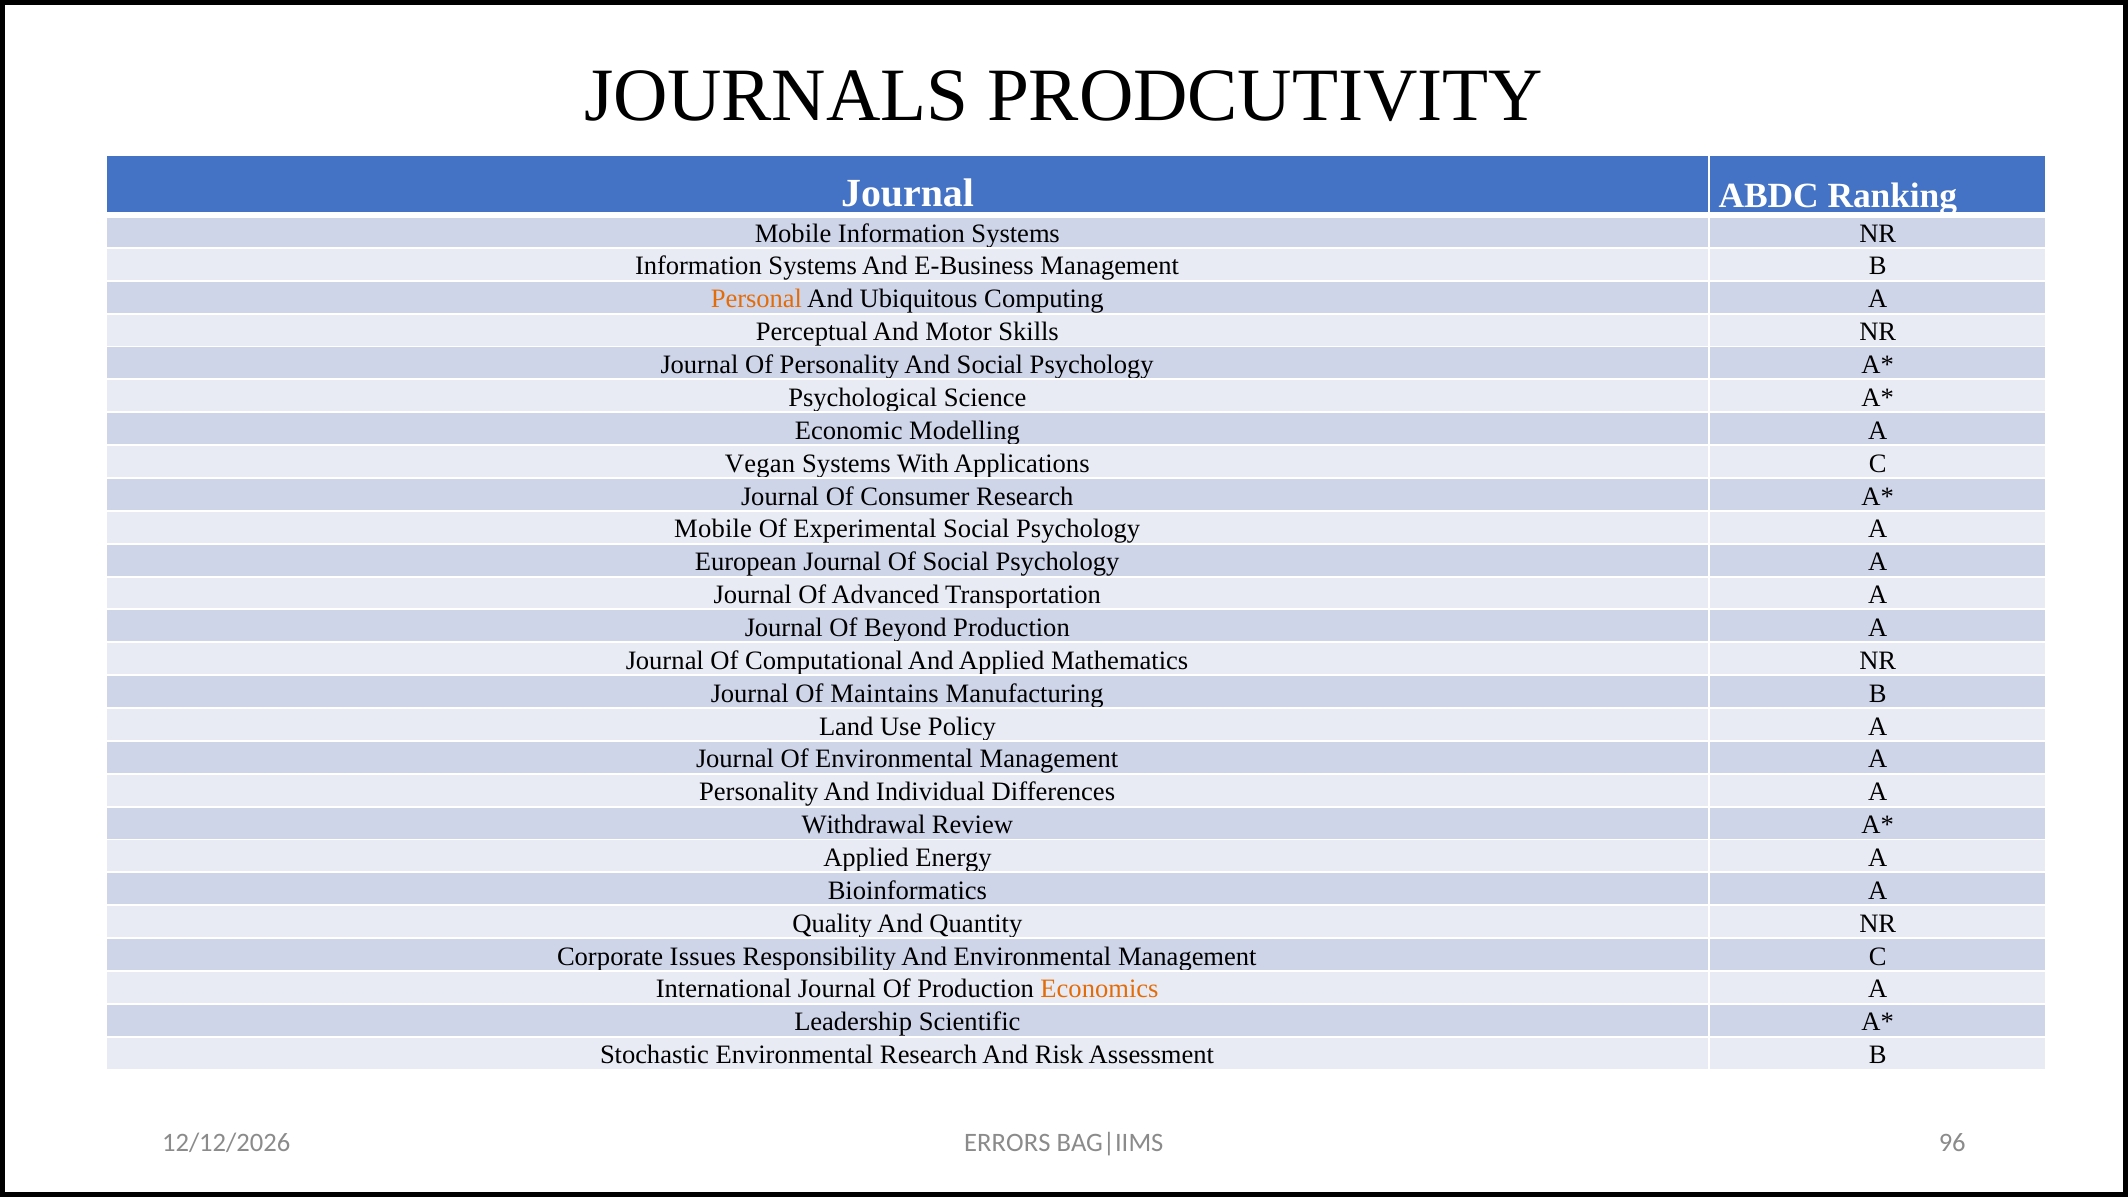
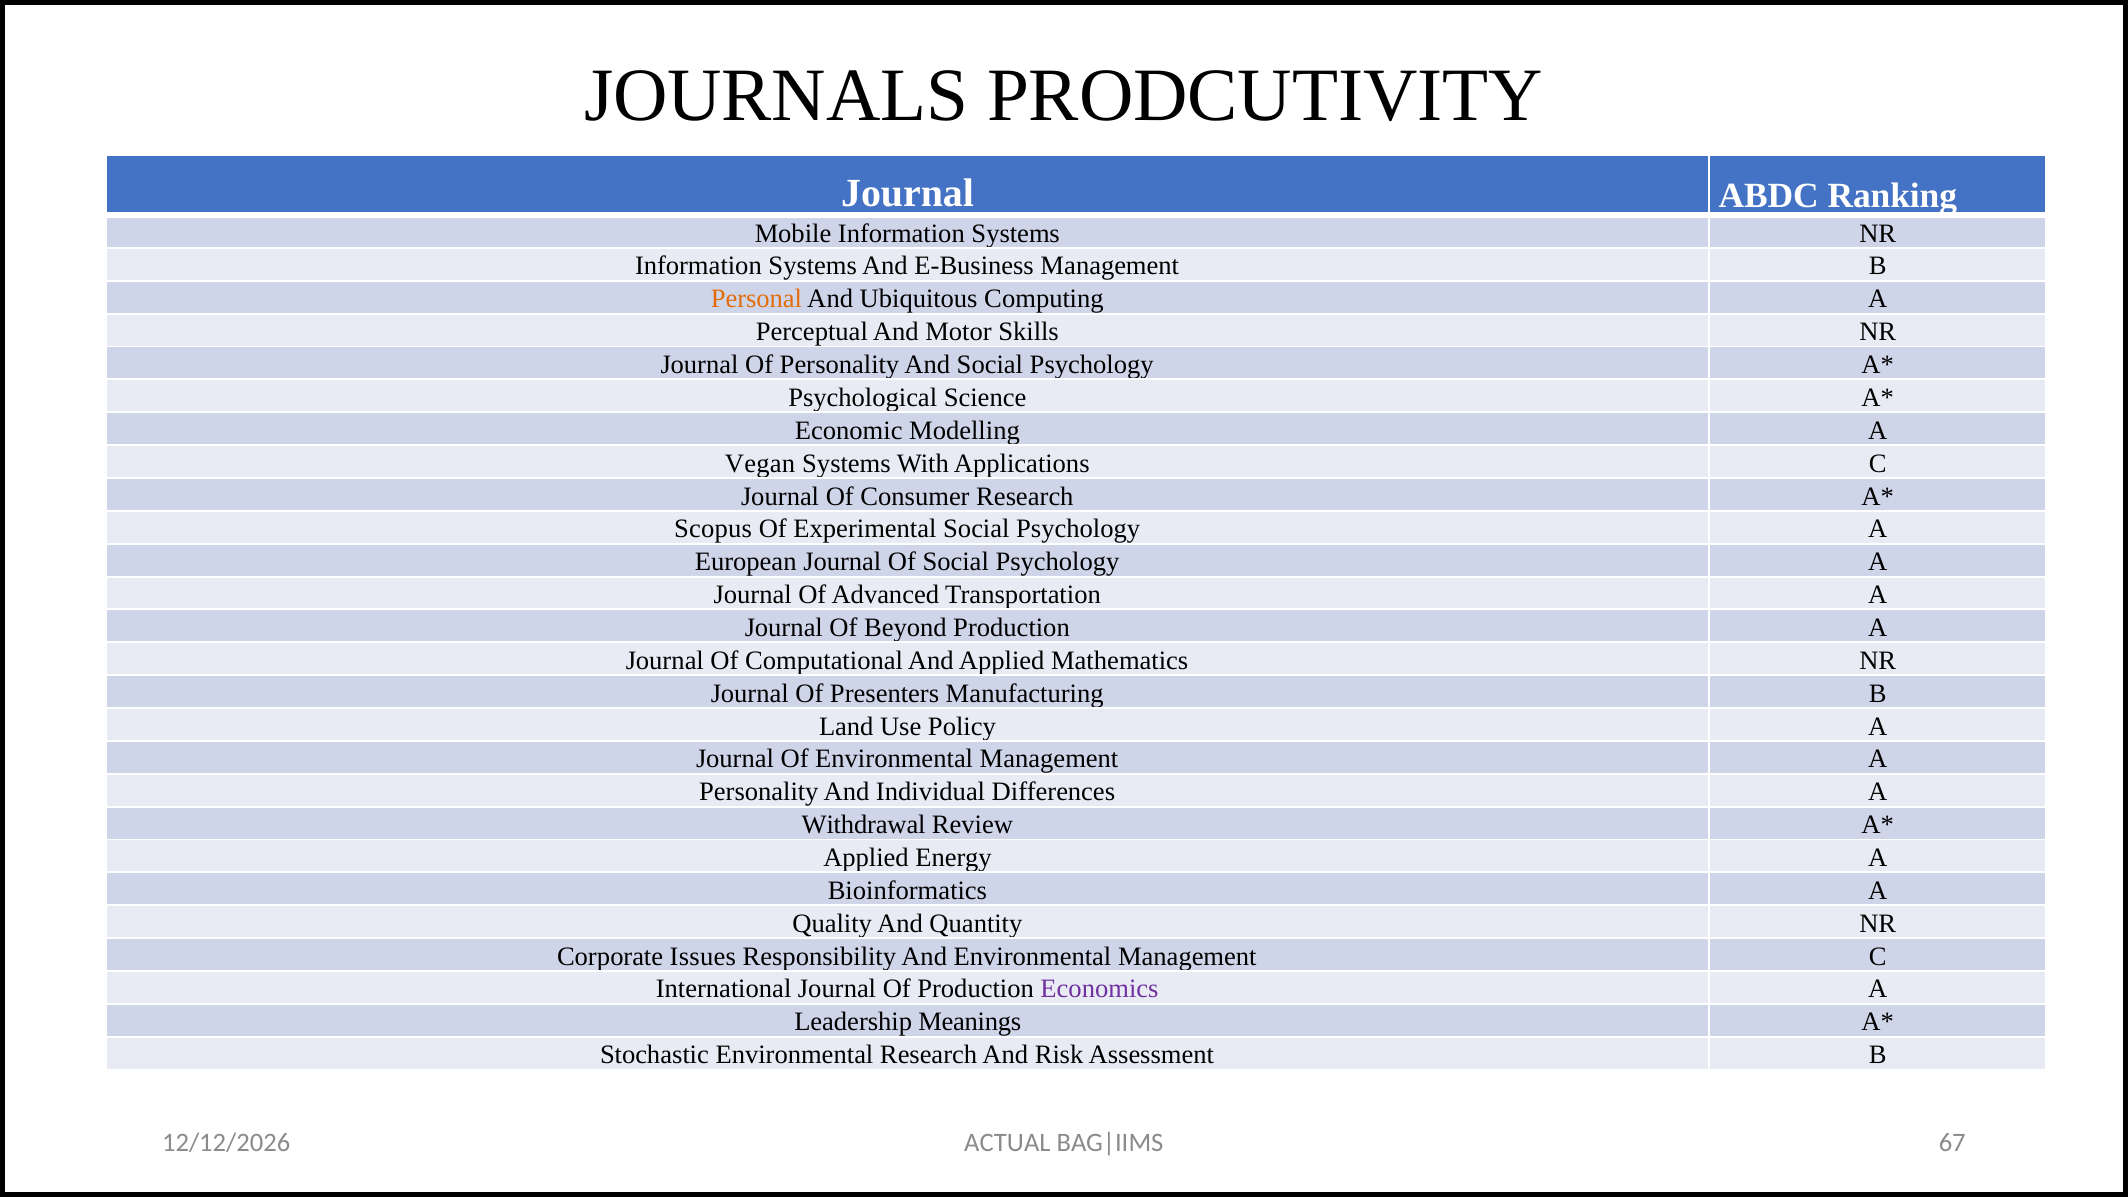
Mobile: Mobile -> Scopus (713, 529)
Maintains: Maintains -> Presenters (885, 693)
Economics colour: orange -> purple (1100, 989)
Scientific: Scientific -> Meanings (970, 1022)
ERRORS: ERRORS -> ACTUAL (1007, 1143)
96: 96 -> 67 (1952, 1143)
